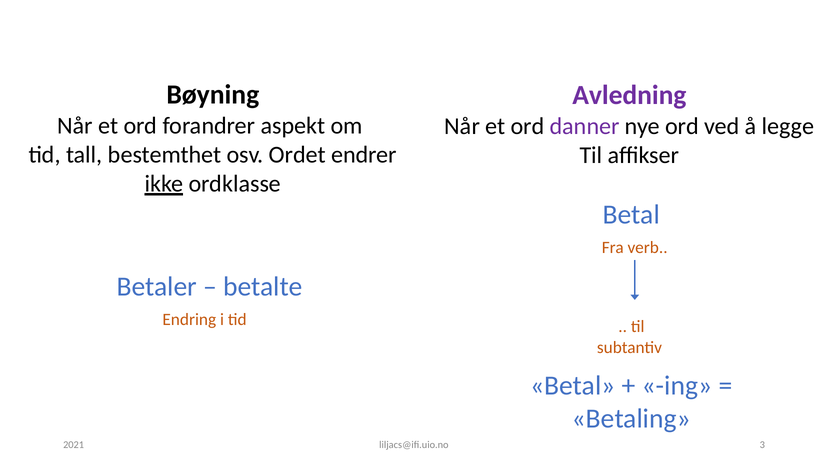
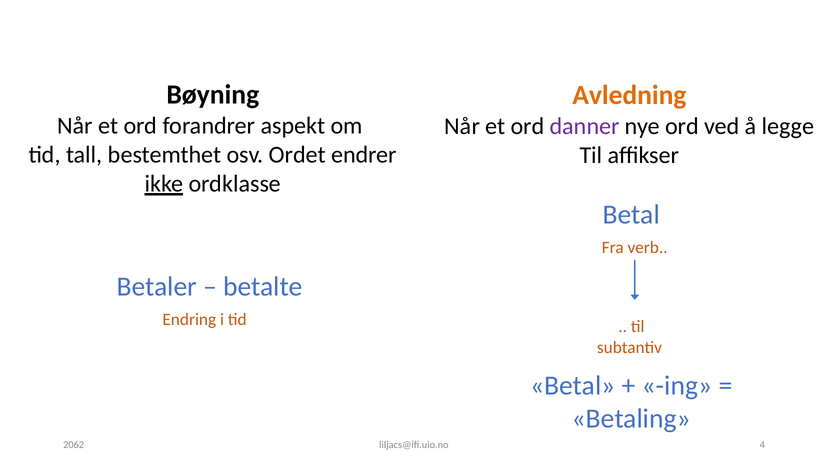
Avledning colour: purple -> orange (629, 95)
3: 3 -> 4 (762, 445)
2021: 2021 -> 2062 (74, 445)
